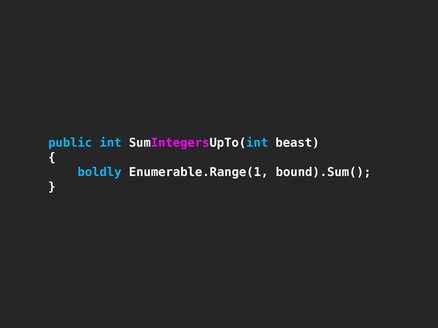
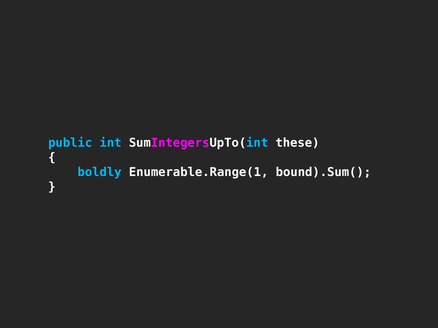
beast: beast -> these (297, 143)
